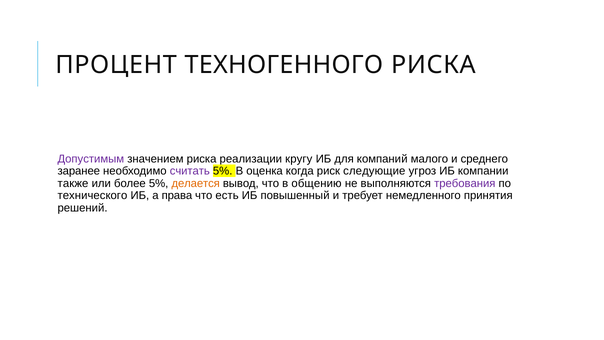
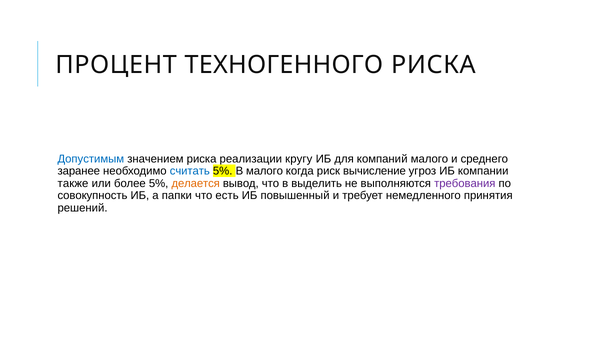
Допустимым colour: purple -> blue (91, 159)
считать colour: purple -> blue (190, 171)
В оценка: оценка -> малого (265, 171)
следующие: следующие -> вычисление (374, 171)
общению: общению -> выделить (317, 183)
технического: технического -> совокупность (92, 195)
права: права -> папки (177, 195)
